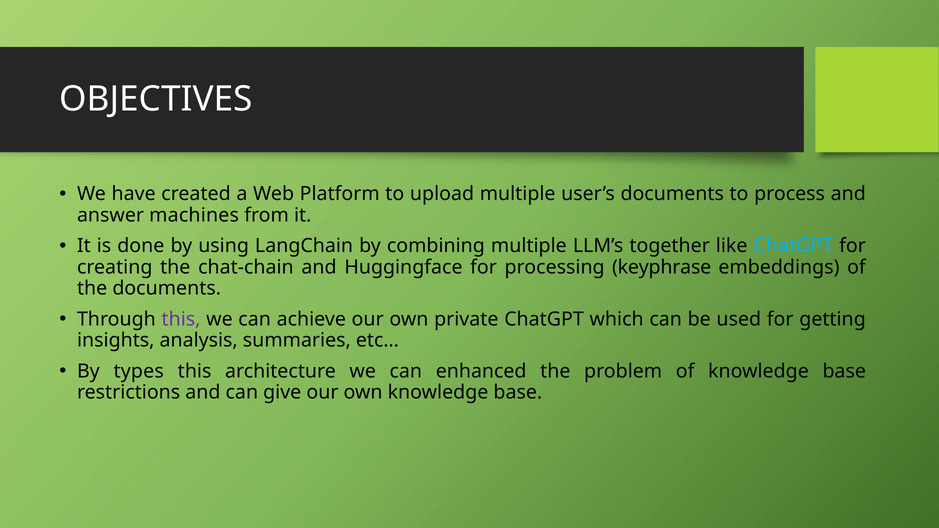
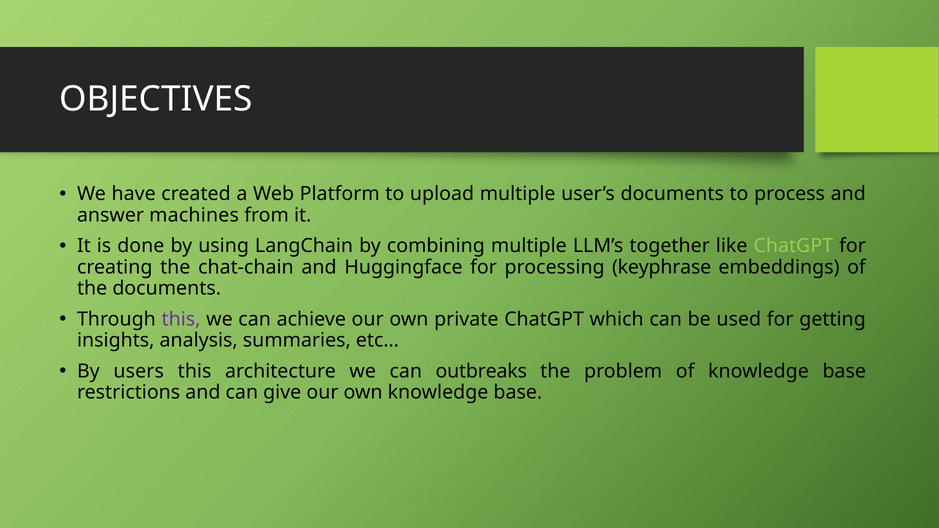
ChatGPT colour: light blue -> light green (793, 246)
types: types -> users (139, 371)
enhanced: enhanced -> outbreaks (481, 371)
